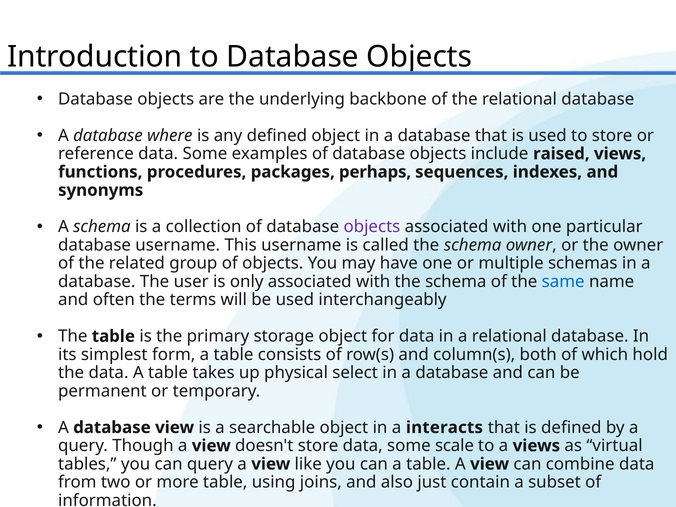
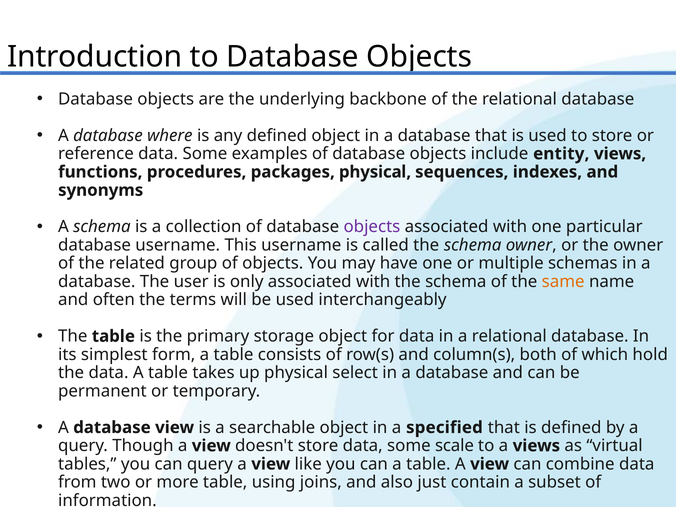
raised: raised -> entity (561, 154)
packages perhaps: perhaps -> physical (375, 172)
same colour: blue -> orange (563, 281)
interacts: interacts -> specified (444, 427)
